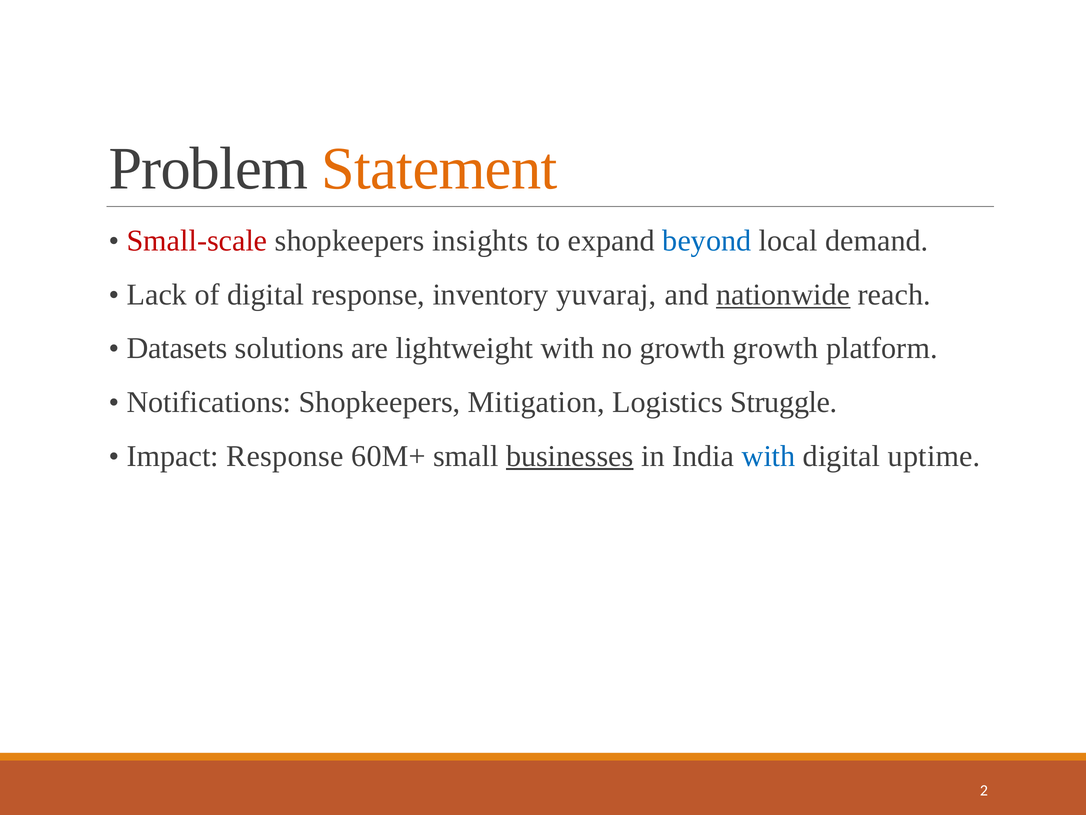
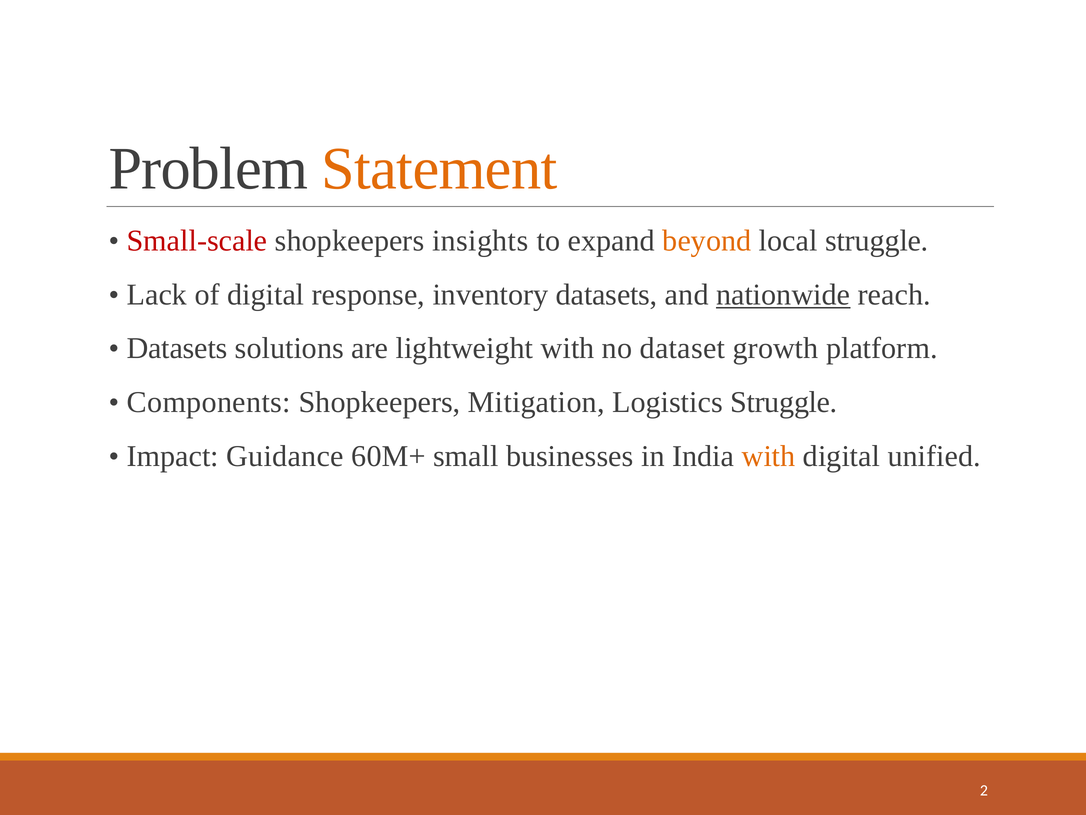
beyond colour: blue -> orange (707, 241)
local demand: demand -> struggle (877, 241)
inventory yuvaraj: yuvaraj -> datasets (607, 295)
no growth: growth -> dataset (682, 348)
Notifications: Notifications -> Components (209, 402)
Impact Response: Response -> Guidance (285, 456)
businesses underline: present -> none (570, 456)
with colour: blue -> orange (769, 456)
uptime: uptime -> unified (934, 456)
